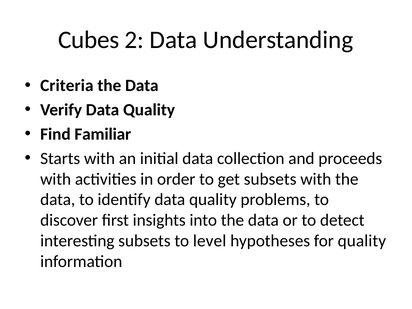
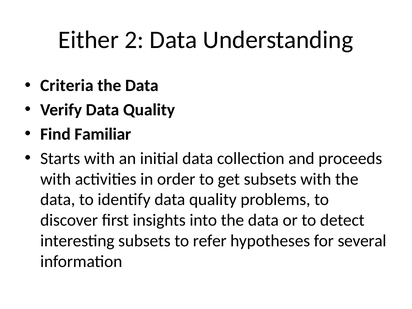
Cubes: Cubes -> Either (89, 40)
level: level -> refer (210, 241)
for quality: quality -> several (362, 241)
